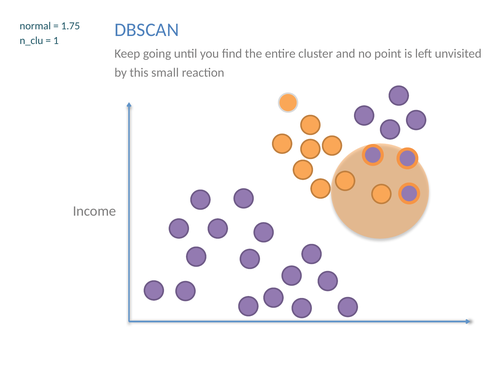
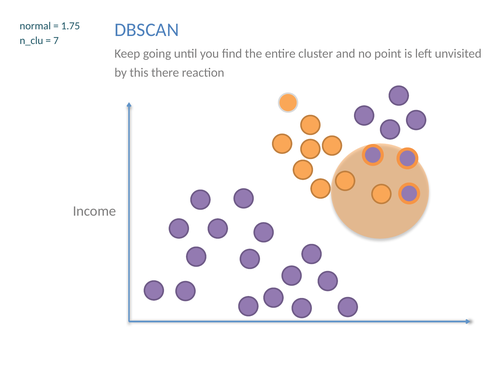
1: 1 -> 7 (56, 41)
small: small -> there (165, 73)
